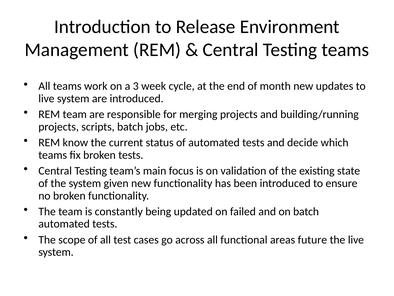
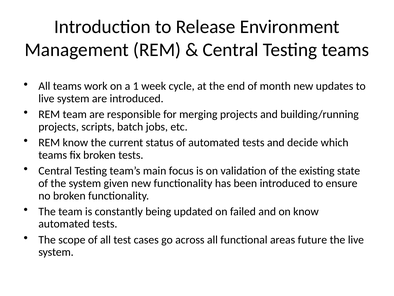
3: 3 -> 1 (136, 86)
on batch: batch -> know (306, 211)
